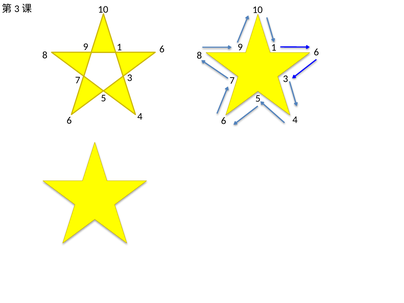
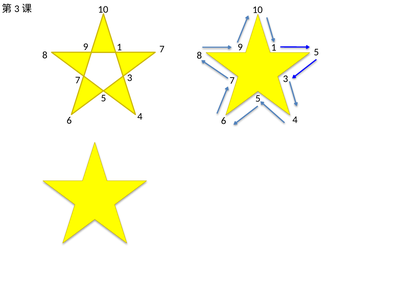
6: 6 -> 7 (162, 49)
6: 6 -> 5 (316, 52)
